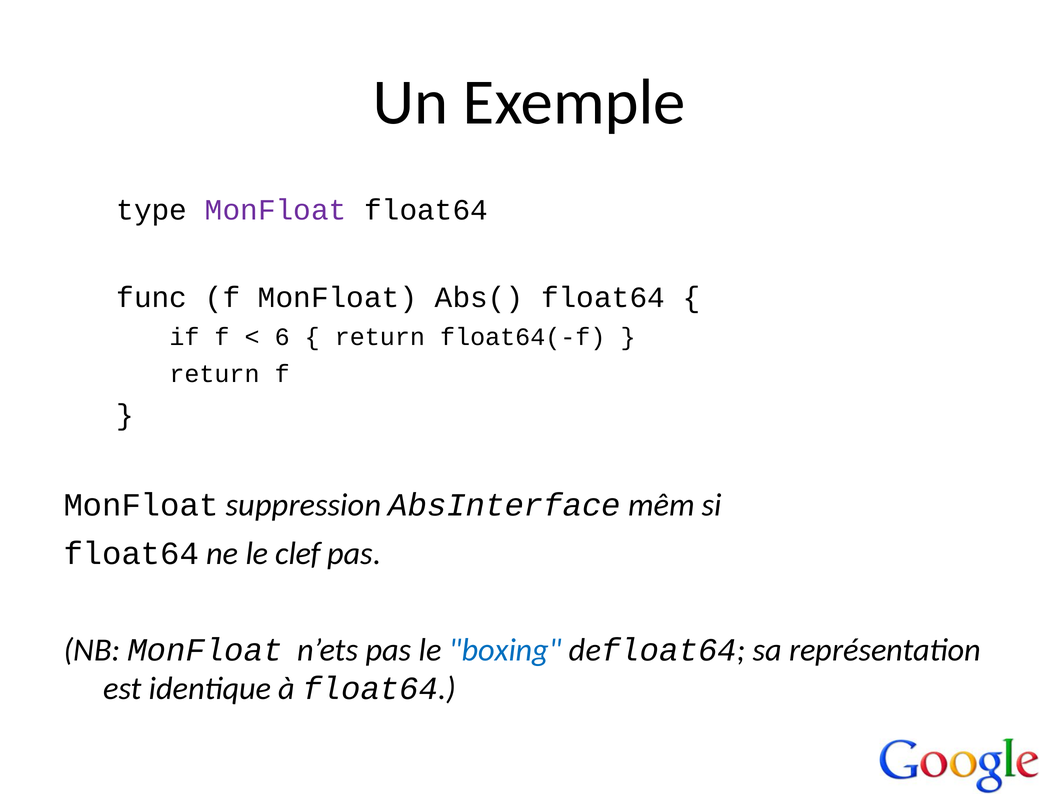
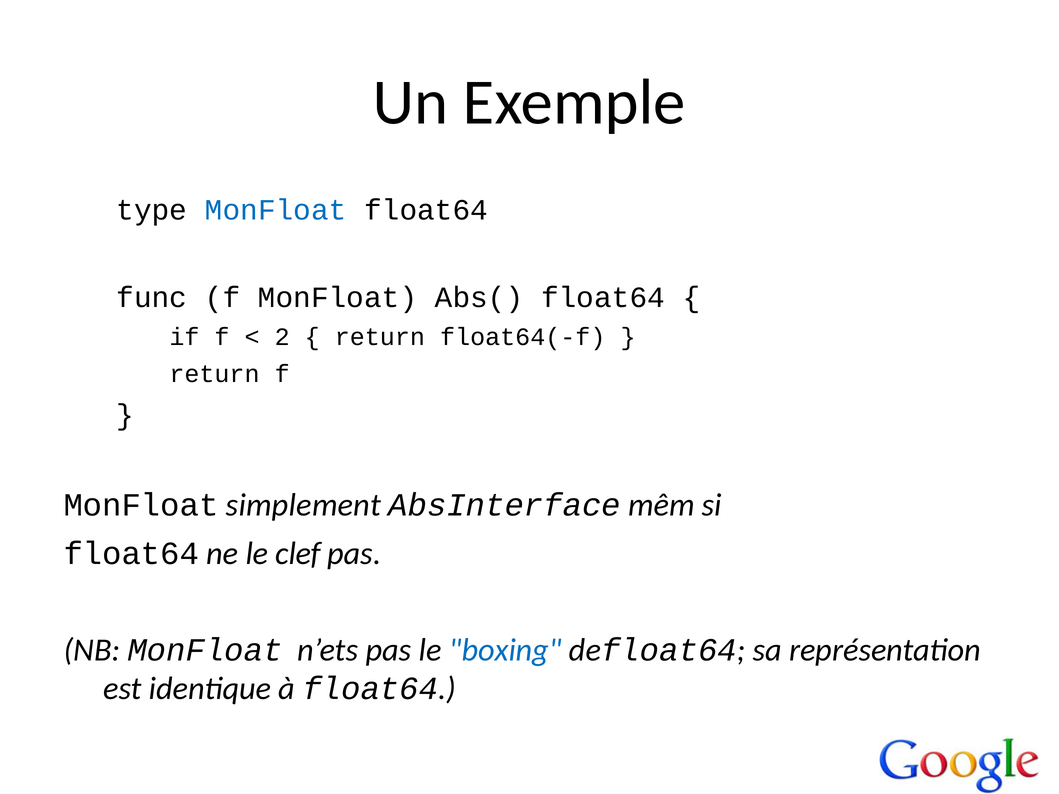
MonFloat colour: purple -> blue (276, 210)
6: 6 -> 2 (282, 337)
suppression: suppression -> simplement (303, 505)
